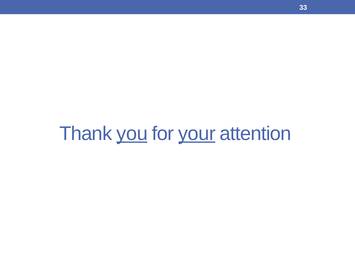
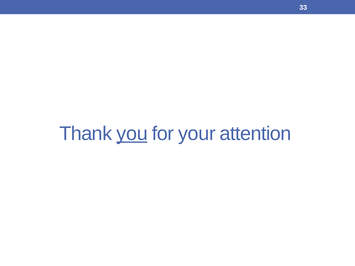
your underline: present -> none (197, 134)
